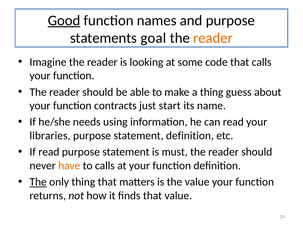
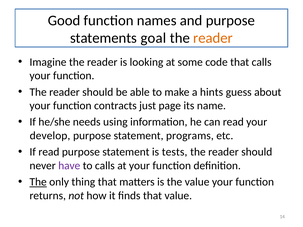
Good underline: present -> none (64, 20)
a thing: thing -> hints (212, 92)
start: start -> page (170, 106)
libraries: libraries -> develop (50, 136)
statement definition: definition -> programs (190, 136)
must: must -> tests (175, 152)
have colour: orange -> purple (69, 166)
